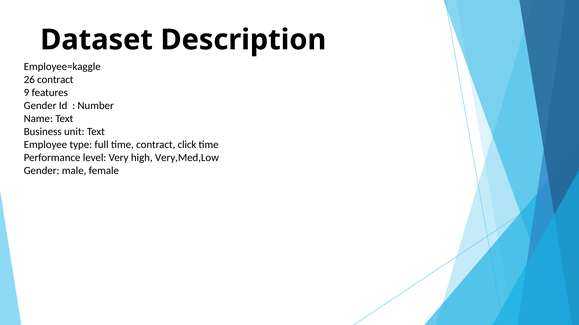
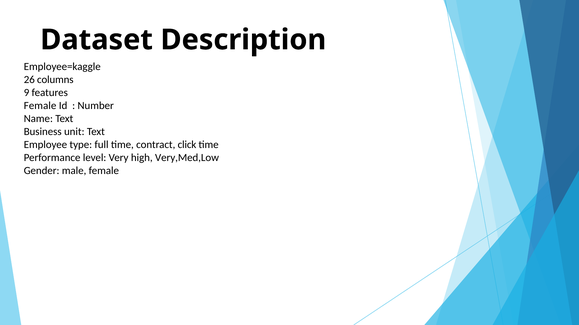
26 contract: contract -> columns (55, 80)
Gender: Gender -> Female (40, 106)
